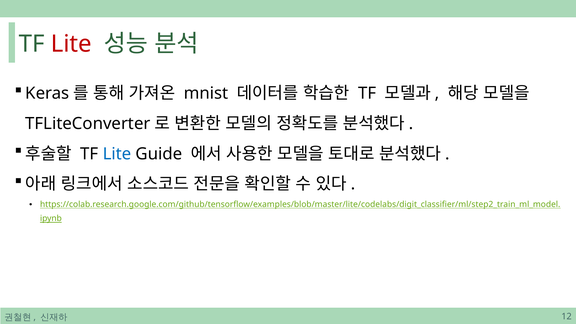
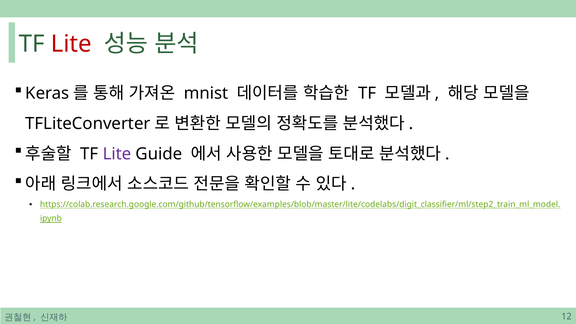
Lite colour: blue -> purple (117, 154)
